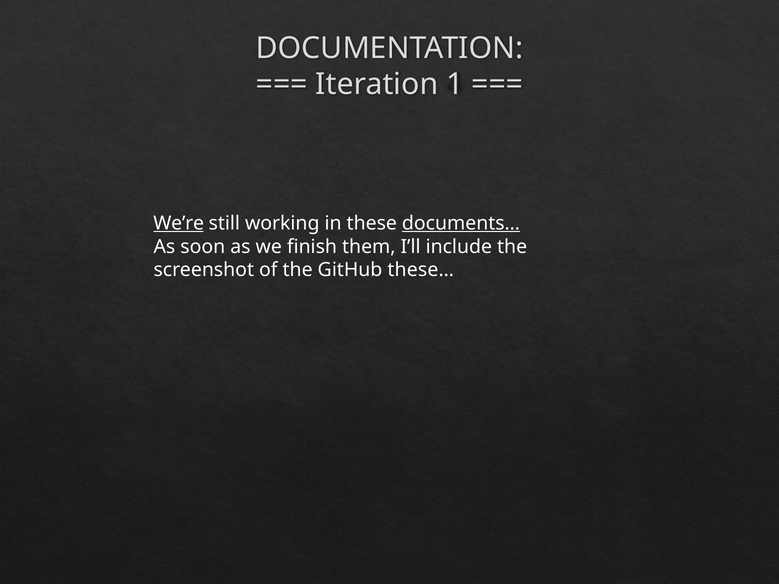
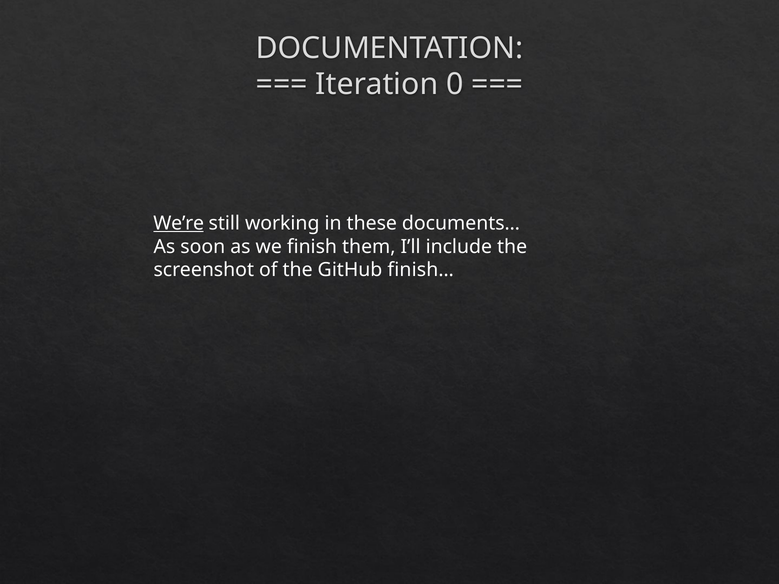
1: 1 -> 0 (455, 84)
documents… underline: present -> none (461, 223)
these…: these… -> finish… (421, 270)
